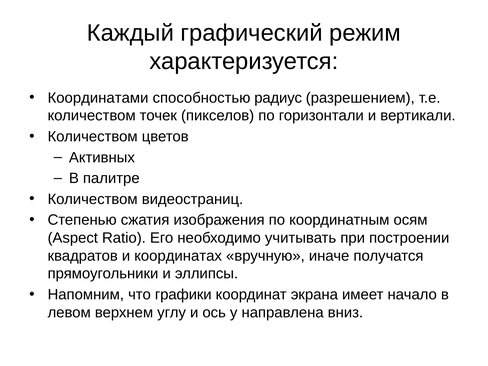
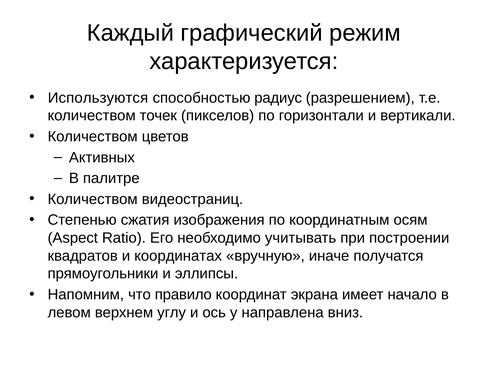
Координатами: Координатами -> Используются (98, 98)
графики: графики -> правило (183, 295)
